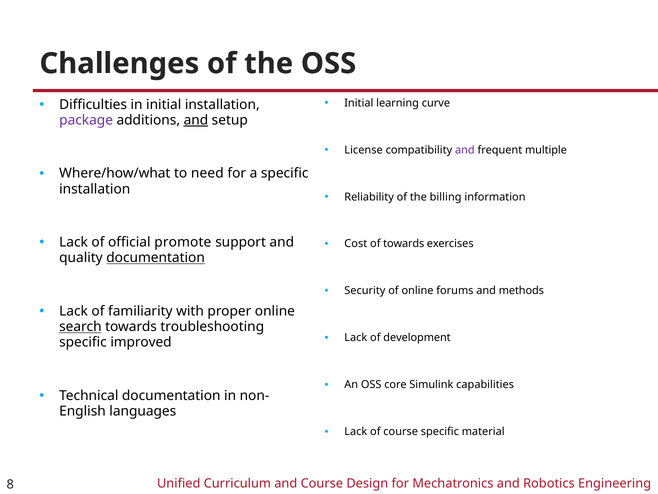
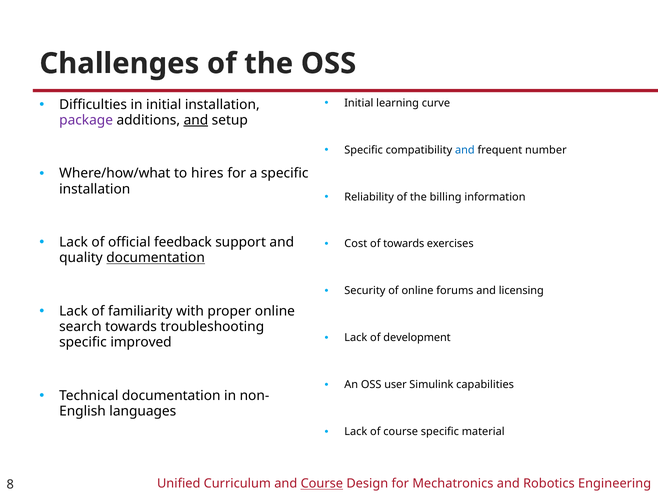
License: License -> Specific (364, 150)
and colour: purple -> blue (465, 150)
multiple: multiple -> number (546, 150)
need: need -> hires (207, 173)
promote: promote -> feedback (183, 242)
methods: methods -> licensing (521, 291)
search underline: present -> none (80, 326)
core: core -> user (395, 384)
Course underline: none -> present (322, 483)
